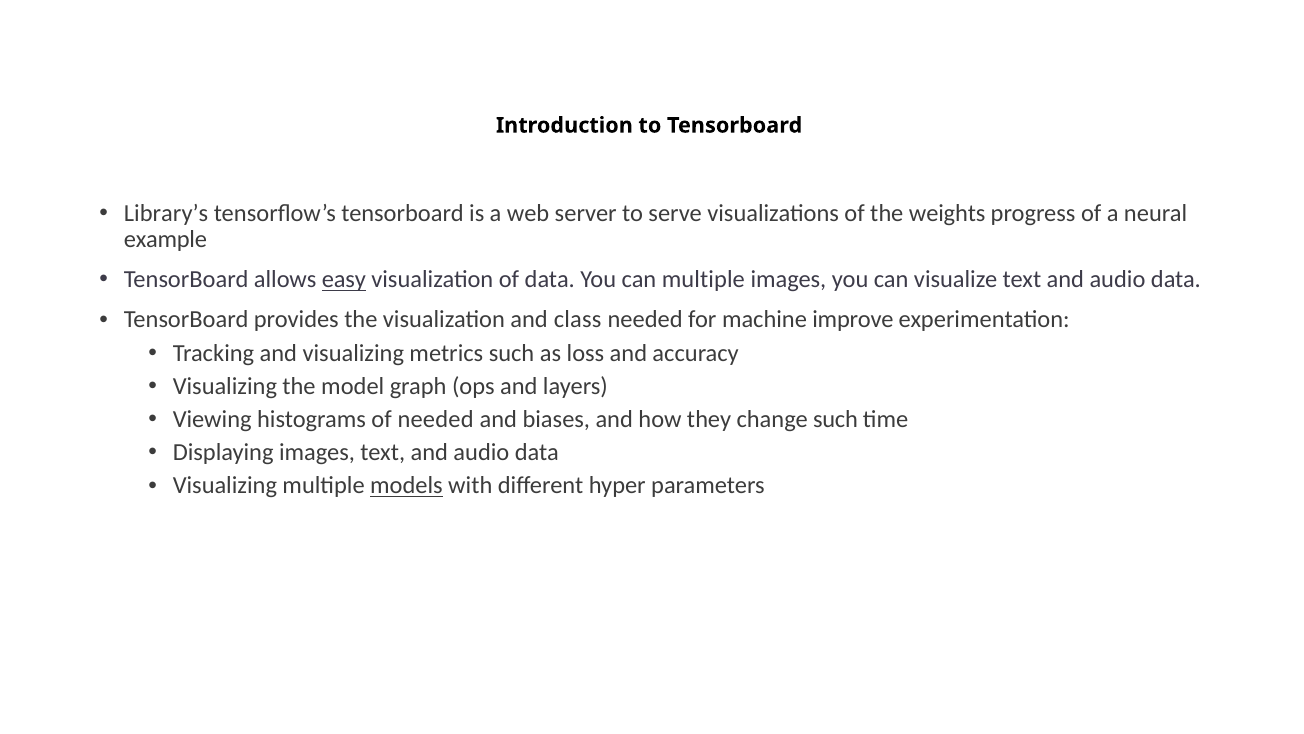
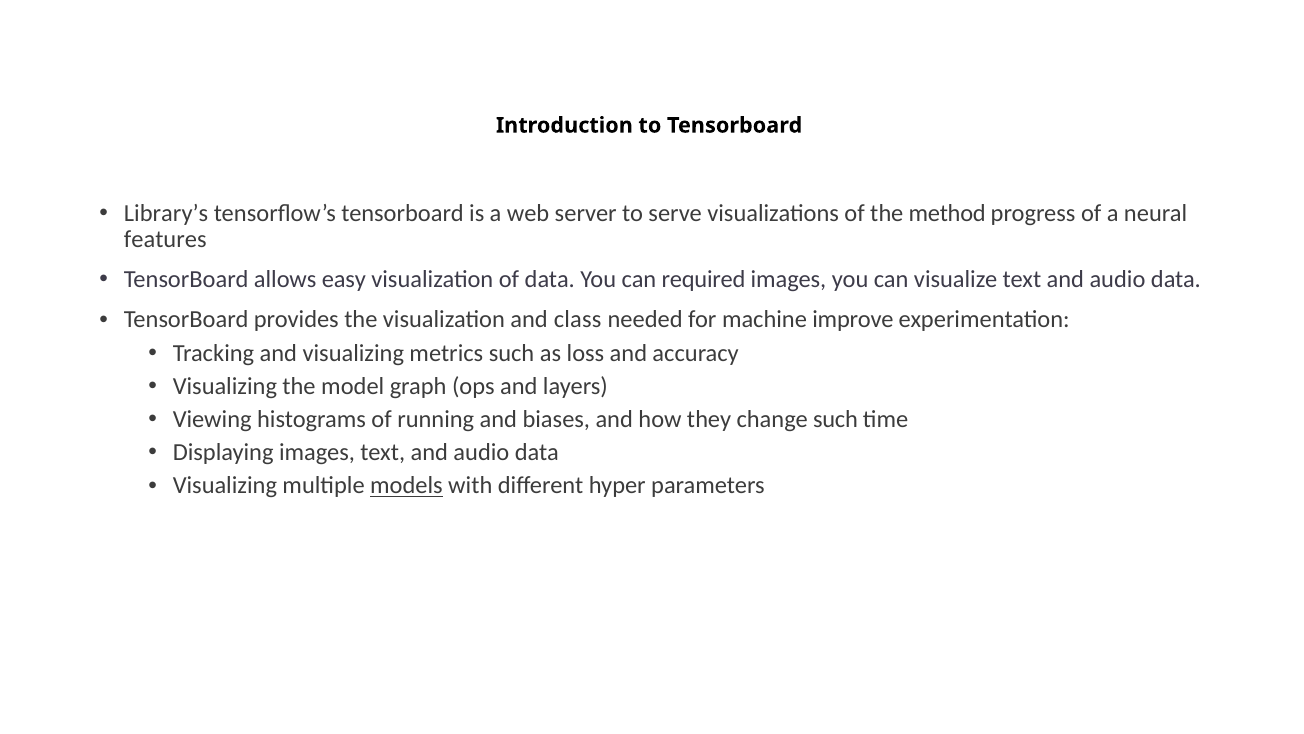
weights: weights -> method (947, 213)
example: example -> features (165, 240)
easy underline: present -> none (344, 280)
can multiple: multiple -> required (704, 280)
of needed: needed -> running (436, 419)
